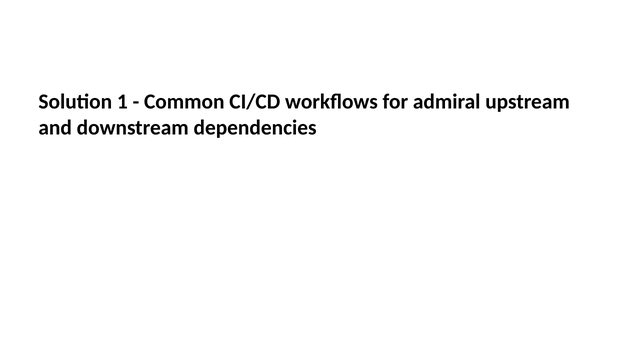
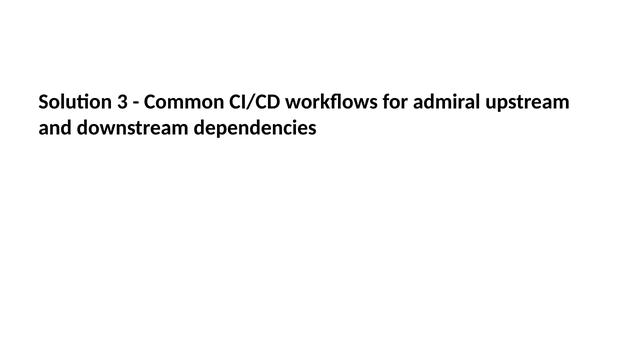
1: 1 -> 3 (122, 102)
